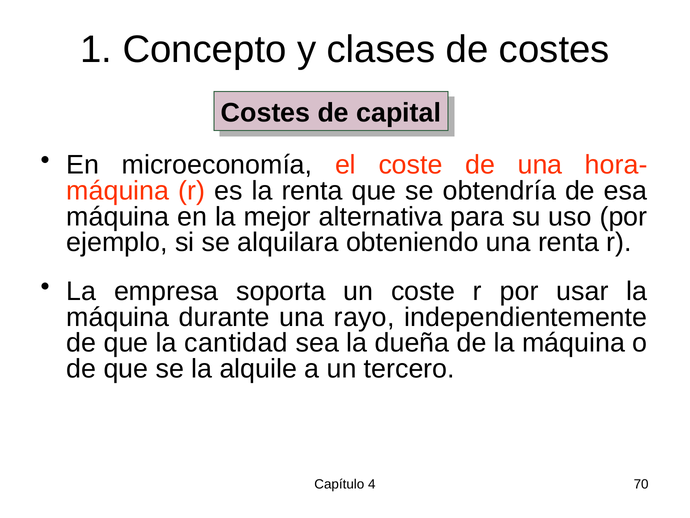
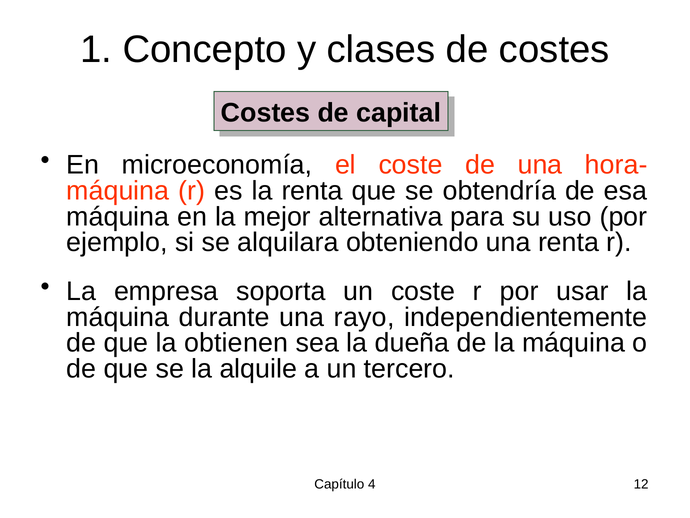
cantidad: cantidad -> obtienen (236, 343)
70: 70 -> 12 (641, 484)
